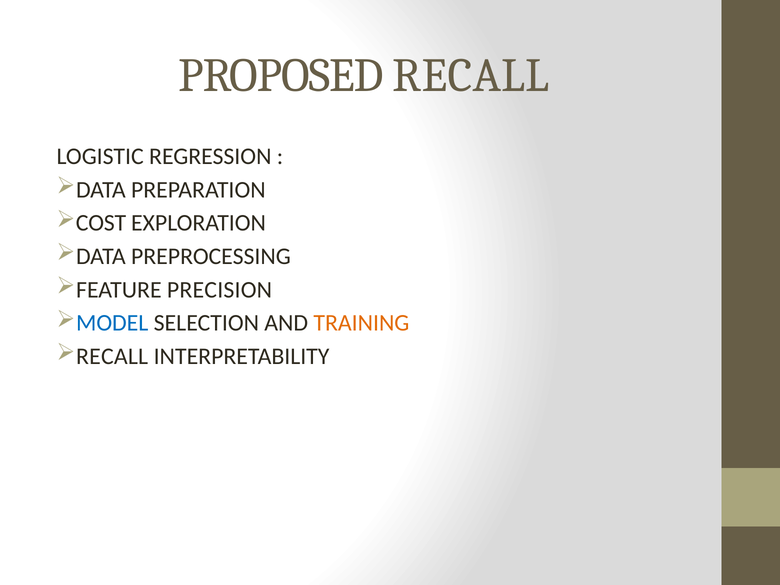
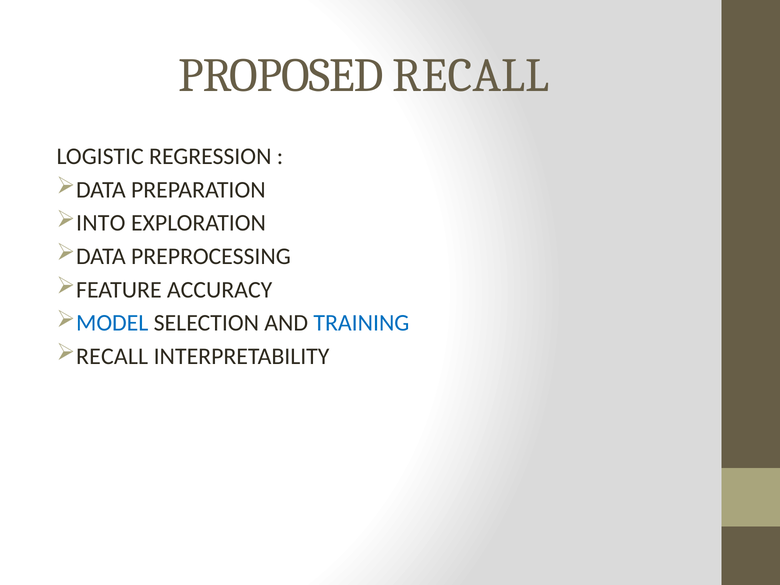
COST: COST -> INTO (101, 223)
PRECISION: PRECISION -> ACCURACY (220, 290)
TRAINING colour: orange -> blue (361, 323)
